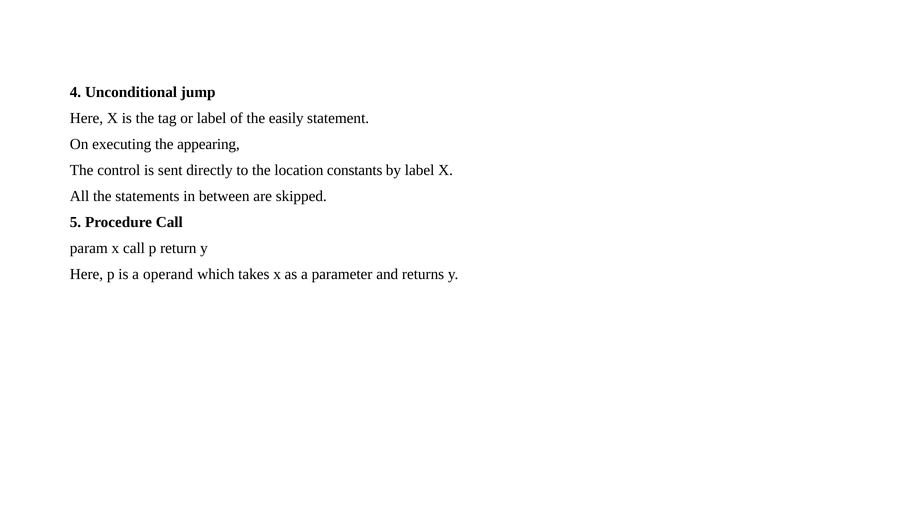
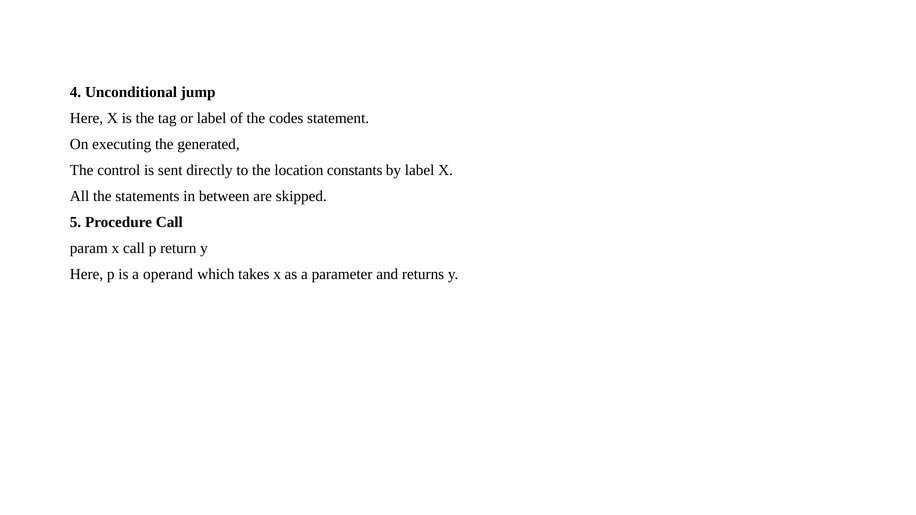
easily: easily -> codes (286, 118)
appearing: appearing -> generated (208, 144)
